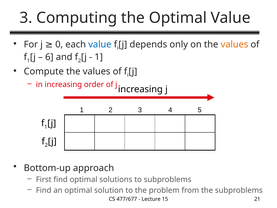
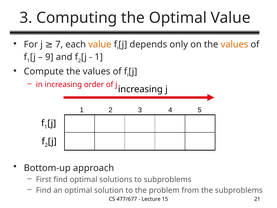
0: 0 -> 7 (58, 44)
value colour: blue -> orange (100, 44)
6: 6 -> 9 (49, 57)
